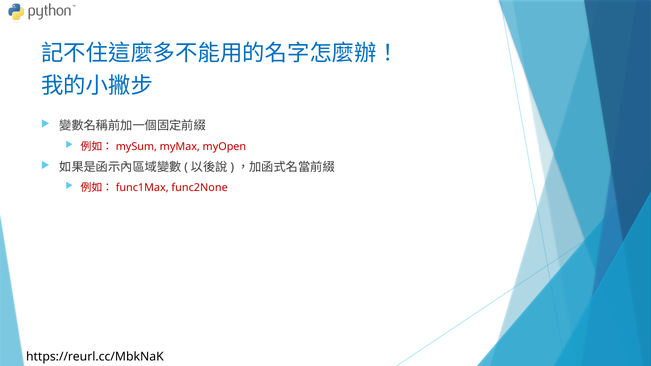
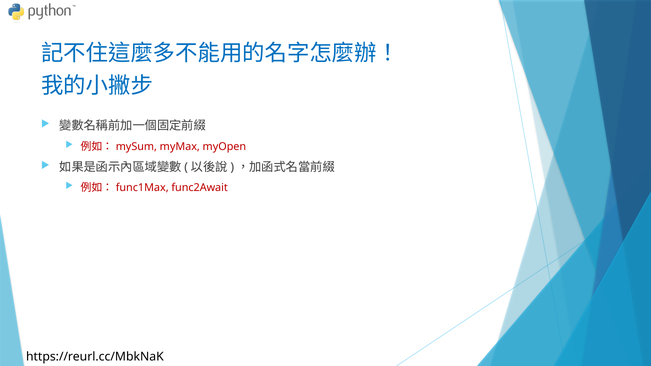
func2None: func2None -> func2Await (200, 188)
